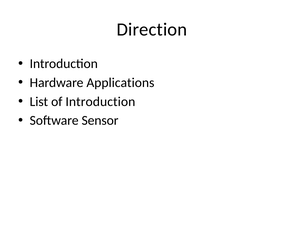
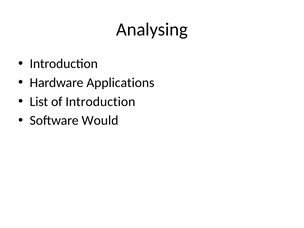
Direction: Direction -> Analysing (152, 29)
Sensor: Sensor -> Would (100, 121)
